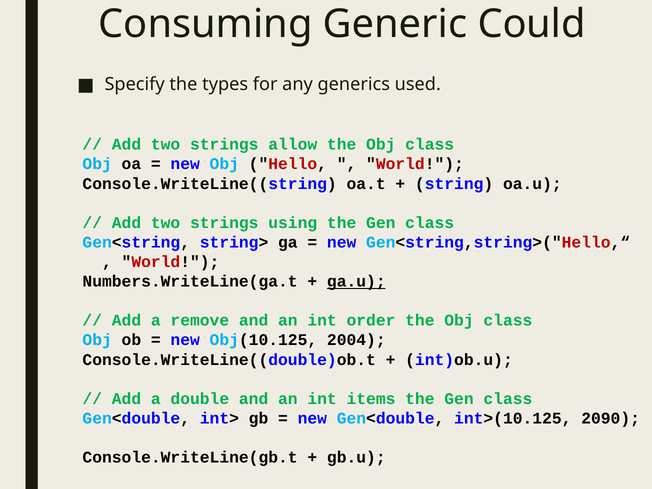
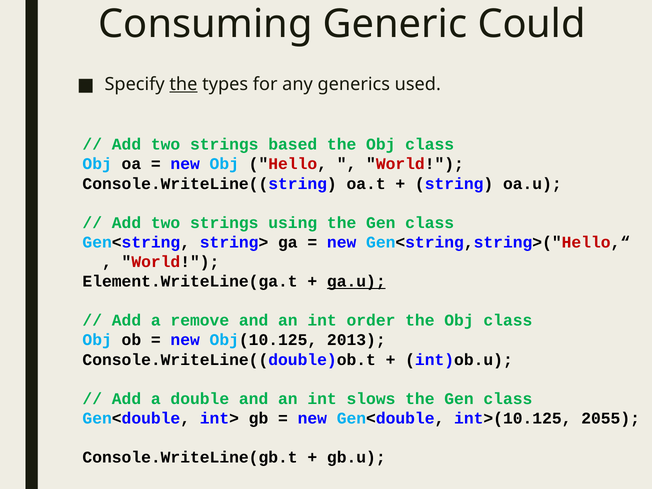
the underline: none -> present (183, 84)
allow: allow -> based (293, 145)
Numbers.WriteLine(ga.t: Numbers.WriteLine(ga.t -> Element.WriteLine(ga.t (190, 281)
2004: 2004 -> 2013 (356, 340)
items: items -> slows (371, 399)
2090: 2090 -> 2055 (611, 418)
